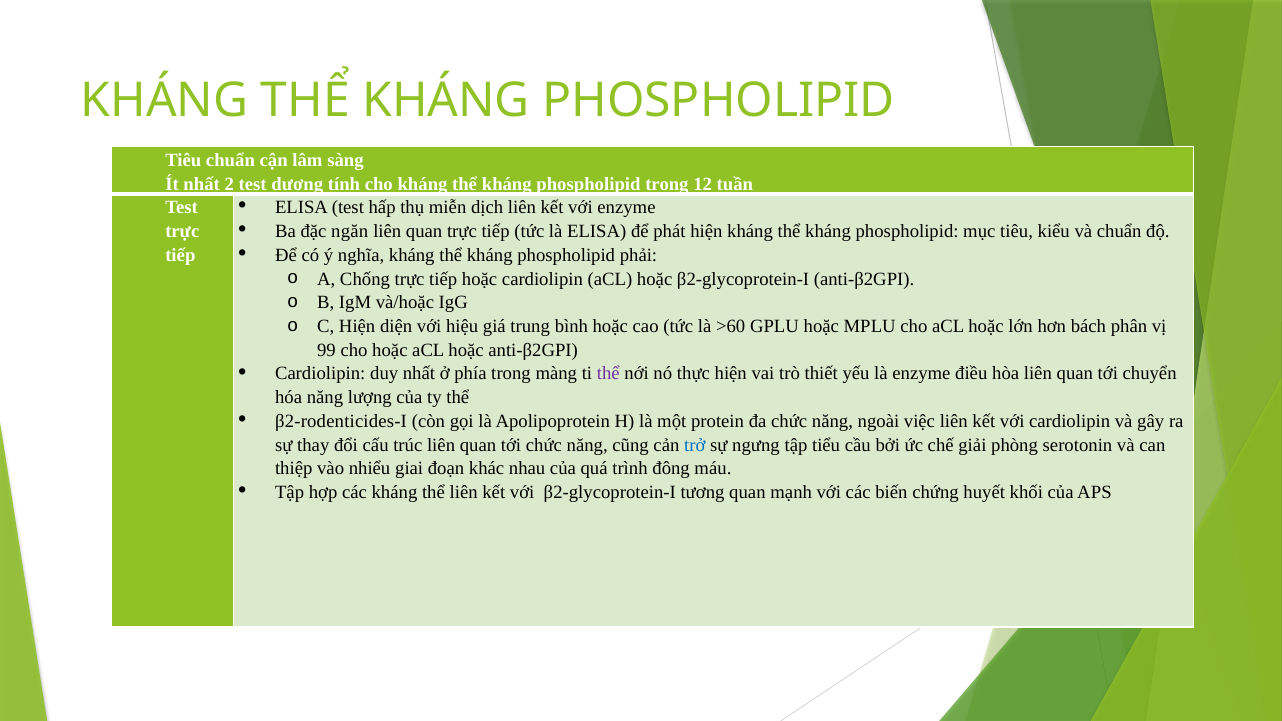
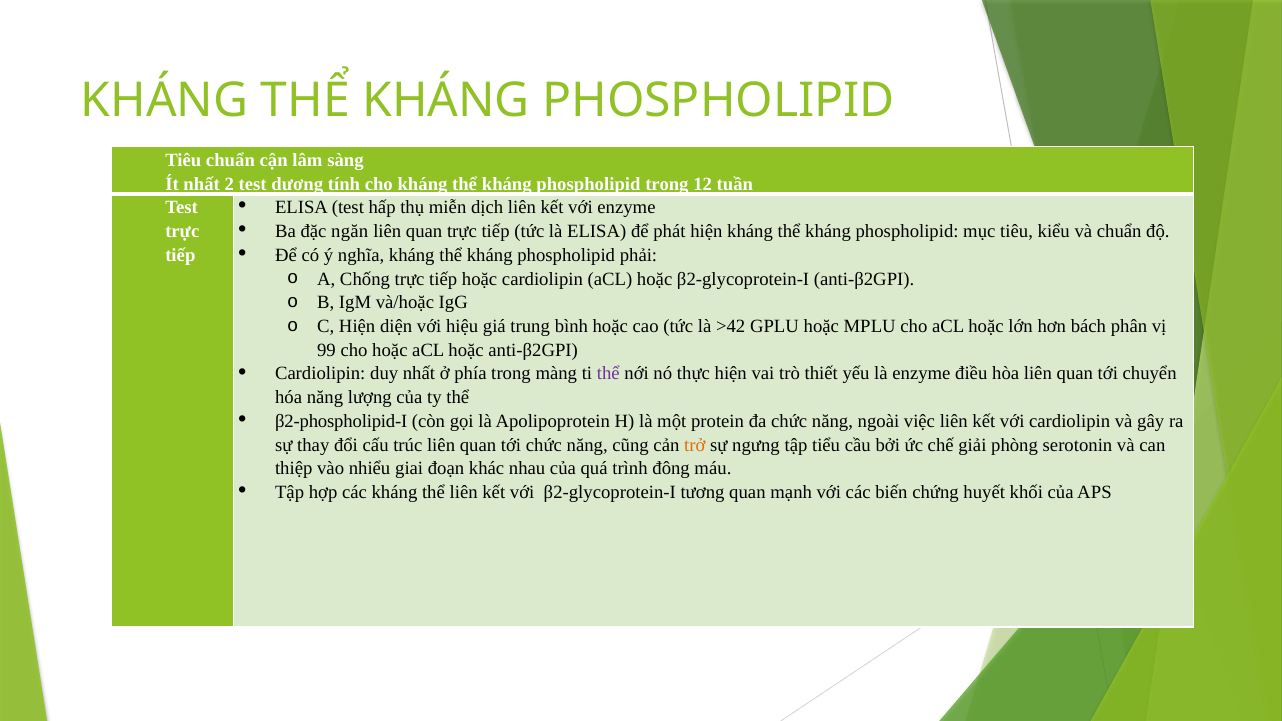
>60: >60 -> >42 (731, 326)
β2-rodenticides-I: β2-rodenticides-I -> β2-phospholipid-I (341, 421)
trở colour: blue -> orange (695, 445)
